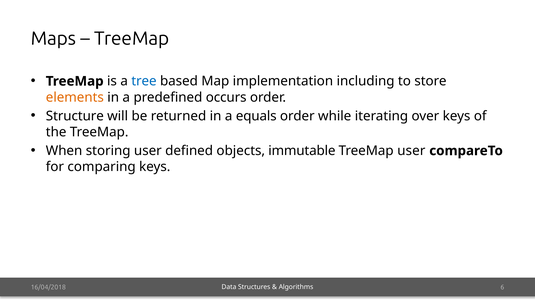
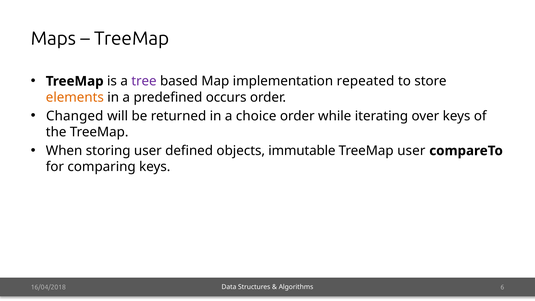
tree colour: blue -> purple (144, 81)
including: including -> repeated (365, 81)
Structure: Structure -> Changed (75, 116)
equals: equals -> choice (256, 116)
